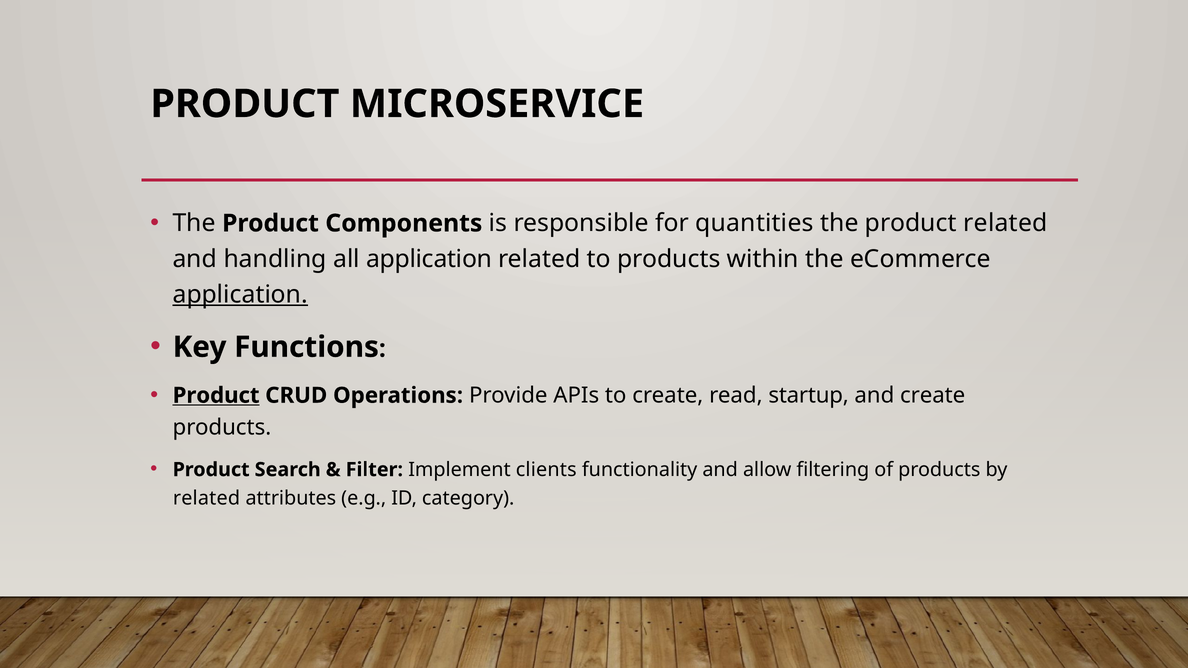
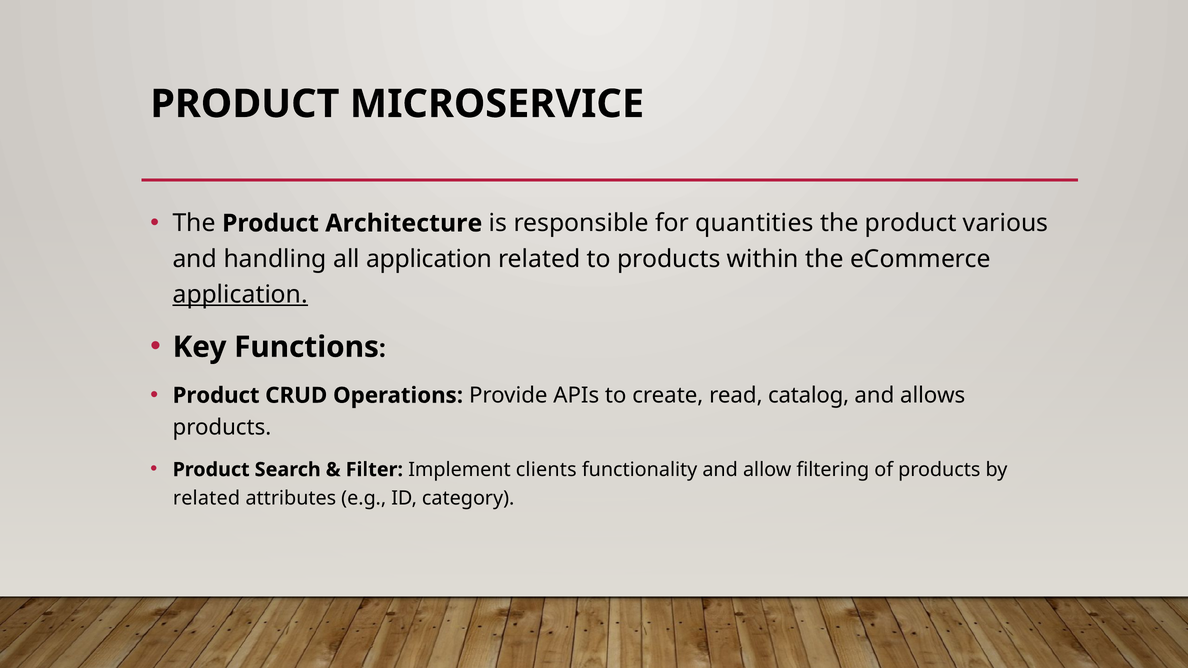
Components: Components -> Architecture (404, 223)
product related: related -> various (1006, 223)
Product underline: present -> none (216, 396)
startup: startup -> catalog (809, 396)
and create: create -> allows (933, 396)
